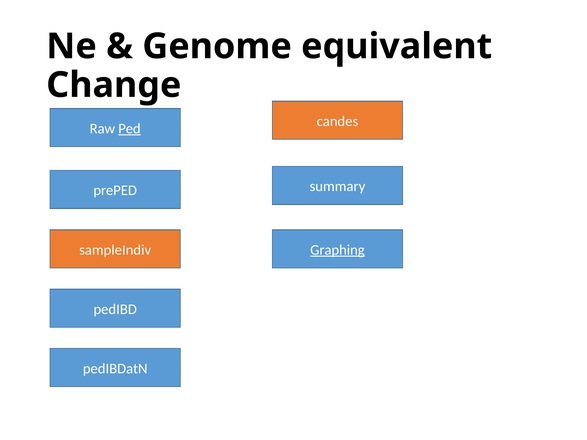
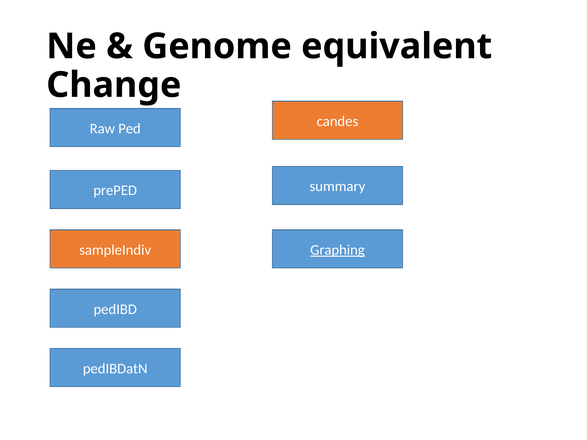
Ped underline: present -> none (130, 129)
